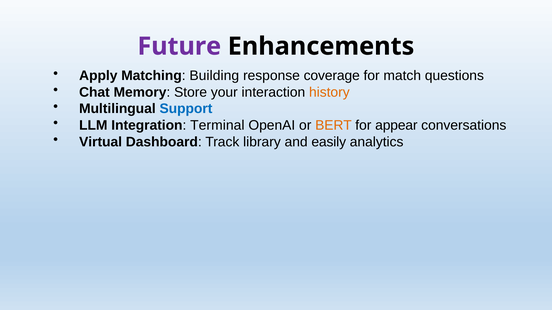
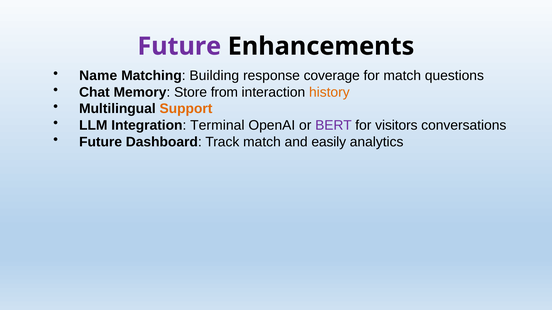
Apply: Apply -> Name (98, 76)
your: your -> from (224, 92)
Support colour: blue -> orange (186, 109)
BERT colour: orange -> purple (333, 126)
appear: appear -> visitors (396, 126)
Virtual: Virtual -> Future (101, 142)
Track library: library -> match (262, 142)
